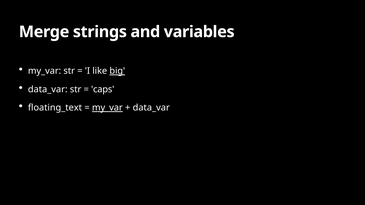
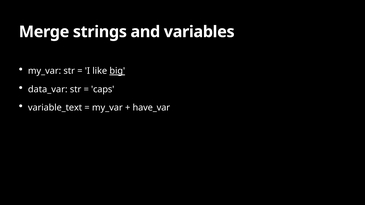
floating_text: floating_text -> variable_text (55, 108)
my_var underline: present -> none (107, 108)
data_var: data_var -> have_var (151, 108)
